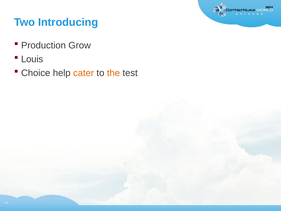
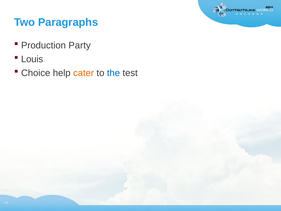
Introducing: Introducing -> Paragraphs (68, 22)
Grow: Grow -> Party (80, 45)
the colour: orange -> blue (113, 73)
